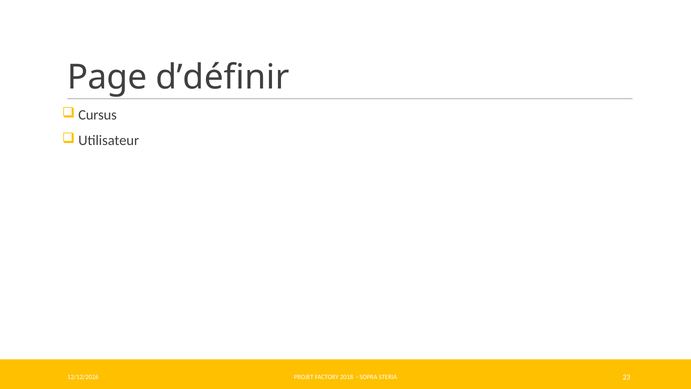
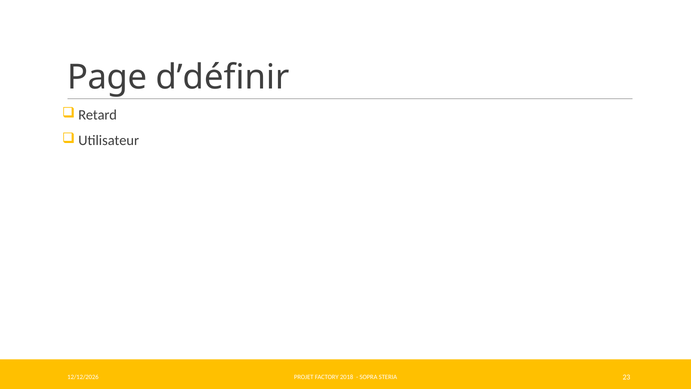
Cursus: Cursus -> Retard (98, 115)
